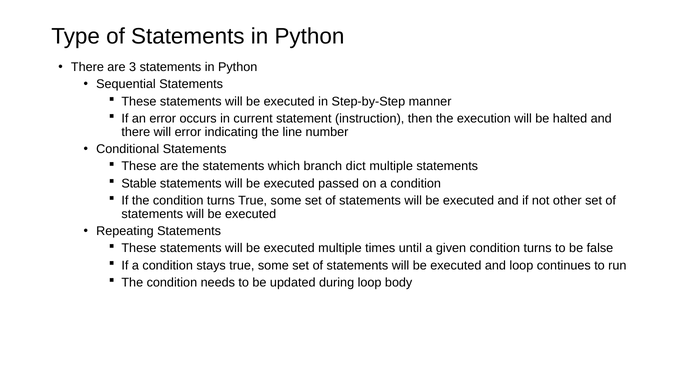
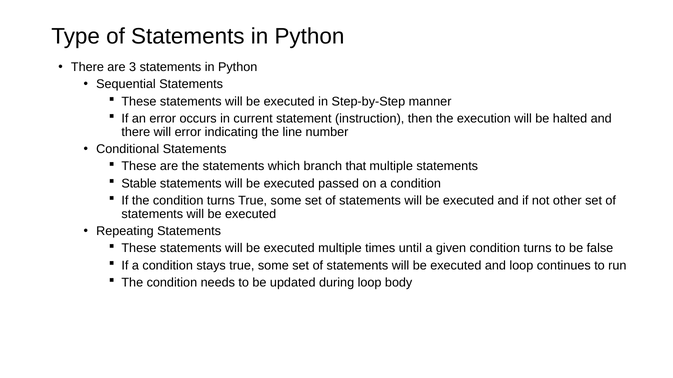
dict: dict -> that (356, 167)
